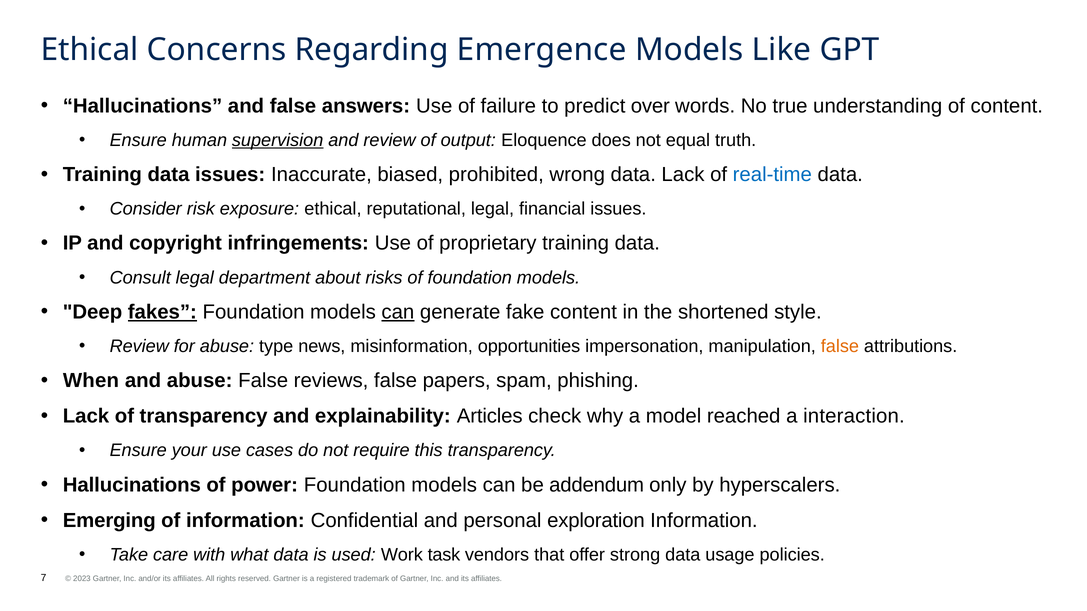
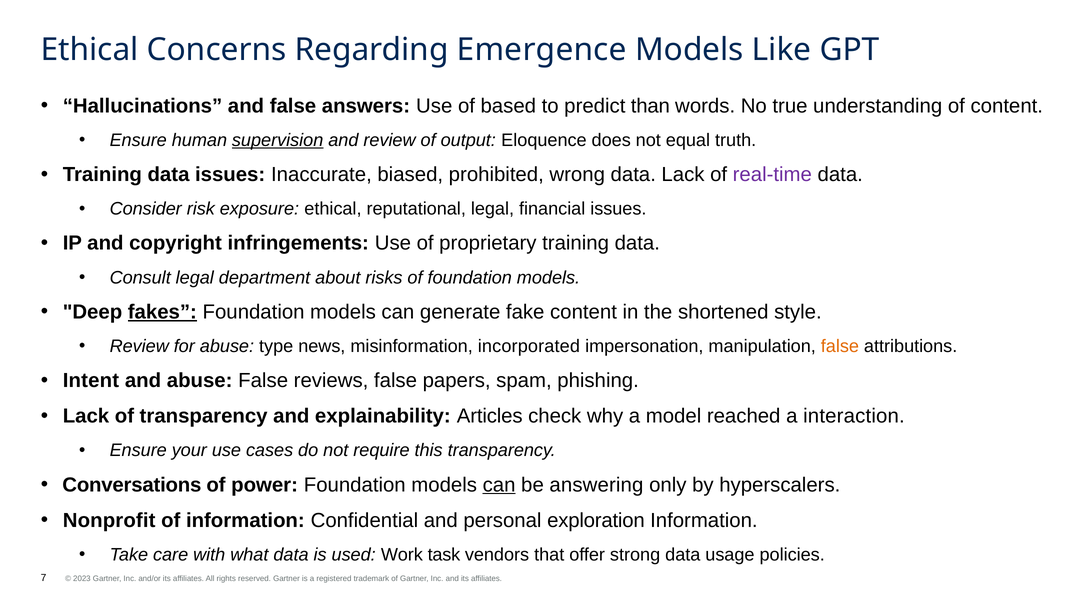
failure: failure -> based (508, 106)
over: over -> than (650, 106)
real-time colour: blue -> purple (772, 175)
can underline: present -> none (398, 312)
opportunities: opportunities -> incorporated (529, 346)
When: When -> Intent (91, 381)
Hallucinations: Hallucinations -> Conversations (132, 485)
can underline: none -> present (499, 485)
addendum: addendum -> answering (596, 485)
Emerging: Emerging -> Nonprofit (109, 521)
